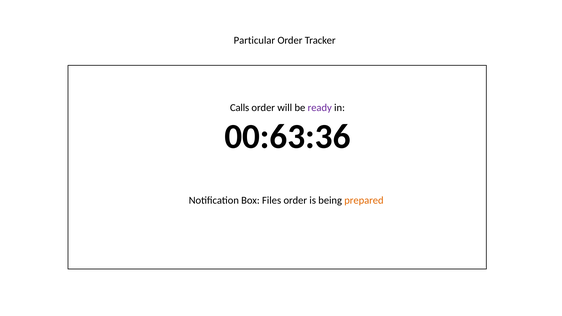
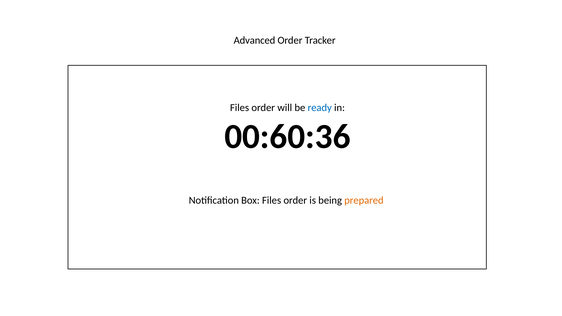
Particular: Particular -> Advanced (254, 40)
Calls: Calls -> Files (240, 108)
ready colour: purple -> blue (320, 108)
00:63:36: 00:63:36 -> 00:60:36 (287, 137)
